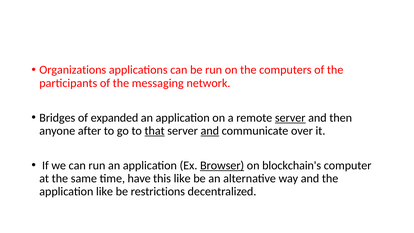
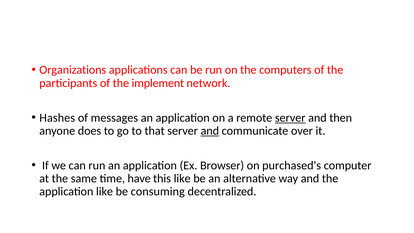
messaging: messaging -> implement (158, 83)
Bridges: Bridges -> Hashes (57, 118)
expanded: expanded -> messages (114, 118)
after: after -> does (90, 131)
that underline: present -> none (155, 131)
Browser underline: present -> none (222, 165)
blockchain's: blockchain's -> purchased's (292, 165)
restrictions: restrictions -> consuming (158, 191)
